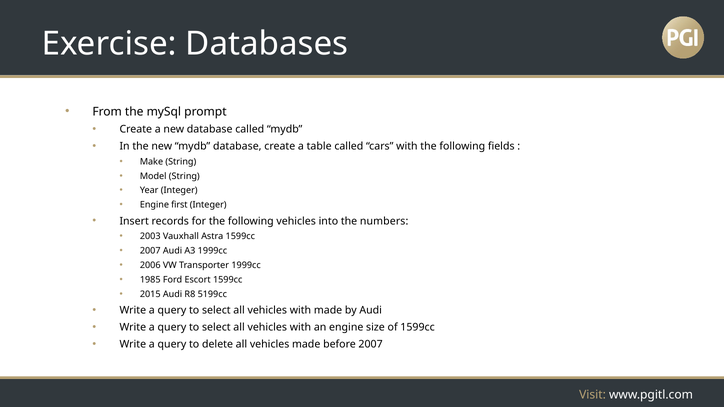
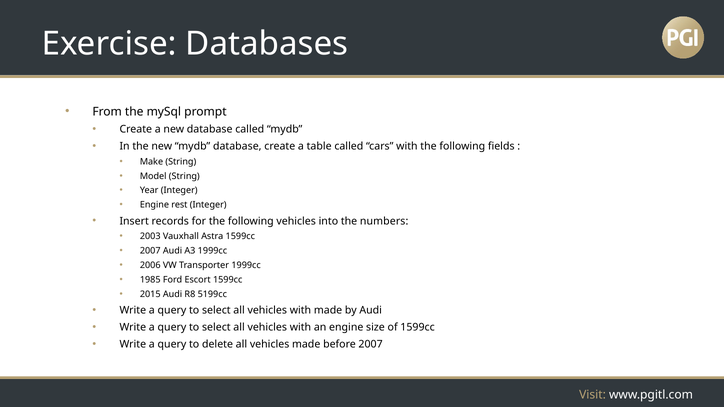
first: first -> rest (179, 205)
